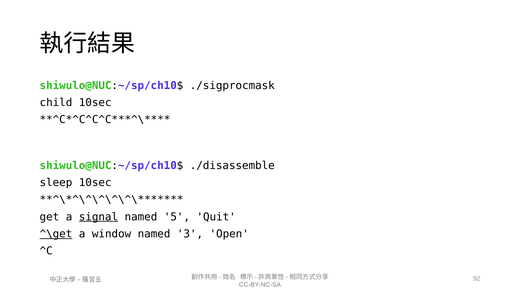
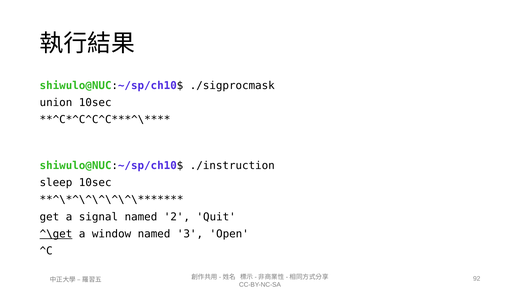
child: child -> union (56, 103)
./disassemble: ./disassemble -> ./instruction (232, 166)
signal underline: present -> none (98, 217)
5: 5 -> 2 (177, 217)
